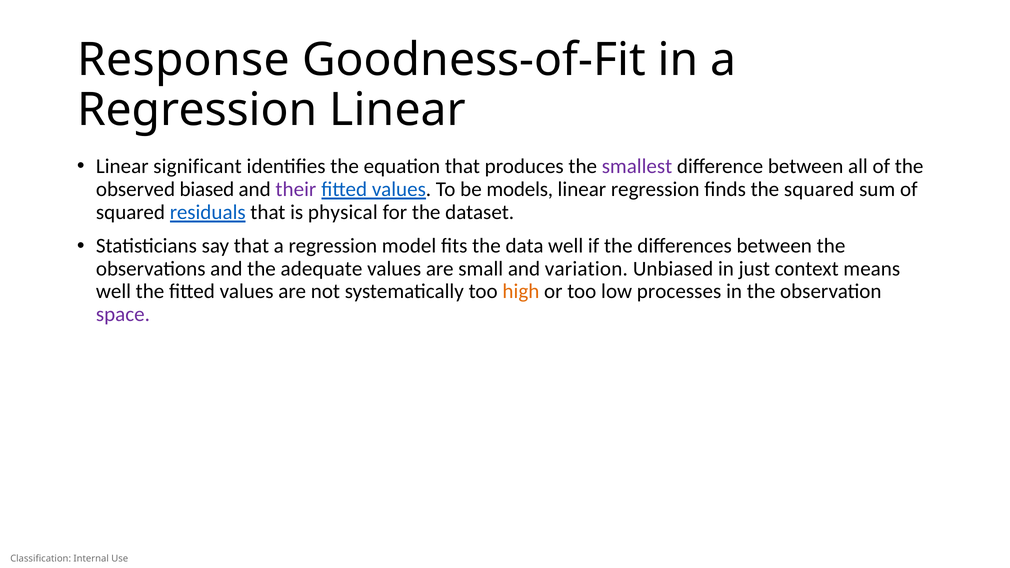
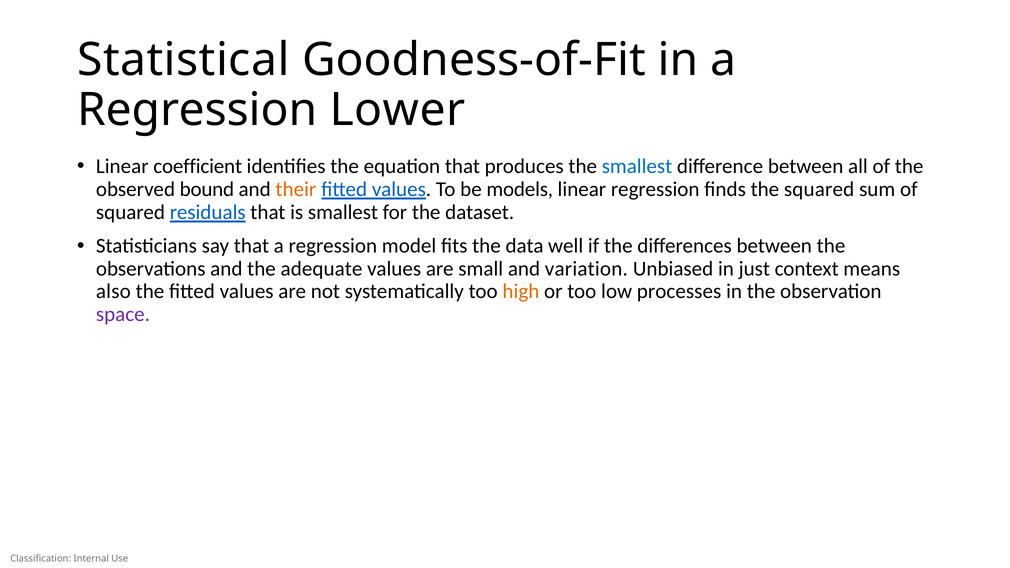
Response: Response -> Statistical (183, 60)
Regression Linear: Linear -> Lower (398, 110)
significant: significant -> coefficient (198, 166)
smallest colour: purple -> blue (637, 166)
biased: biased -> bound (207, 189)
their colour: purple -> orange (296, 189)
is physical: physical -> smallest (343, 213)
well: well -> also (113, 291)
